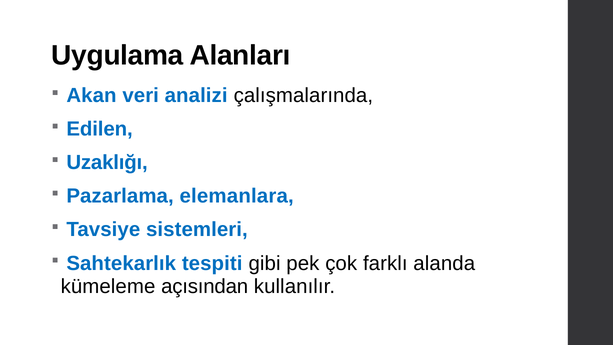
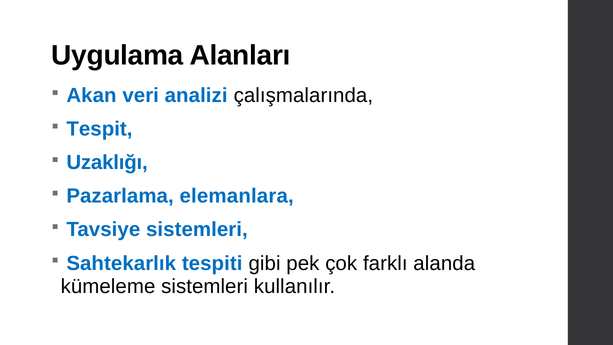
Edilen: Edilen -> Tespit (99, 129)
kümeleme açısından: açısından -> sistemleri (205, 286)
